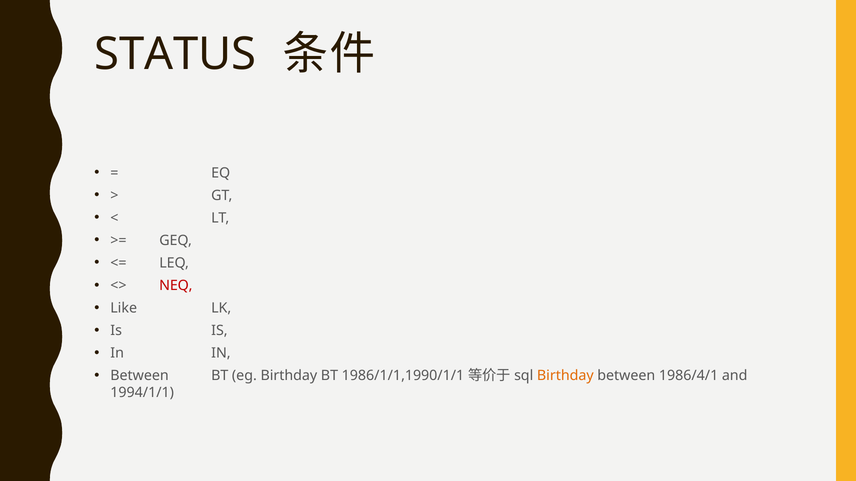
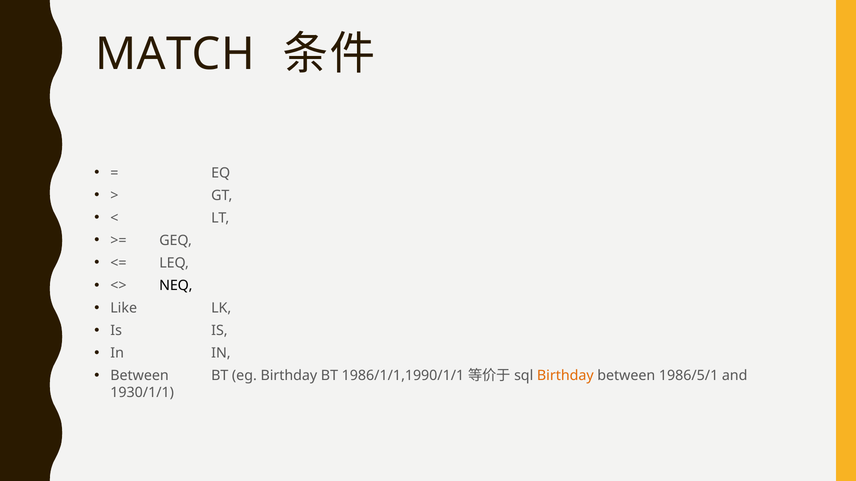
STATUS: STATUS -> MATCH (175, 54)
NEQ colour: red -> black (176, 286)
1986/4/1: 1986/4/1 -> 1986/5/1 (689, 376)
1994/1/1: 1994/1/1 -> 1930/1/1 (142, 393)
